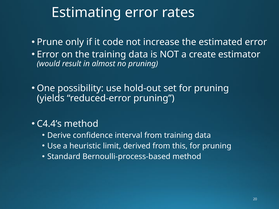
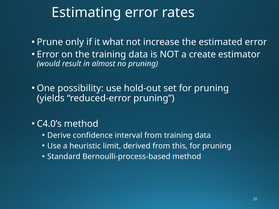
code: code -> what (113, 42)
C4.4’s: C4.4’s -> C4.0’s (49, 124)
